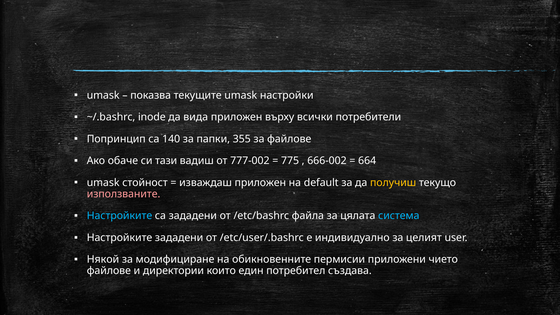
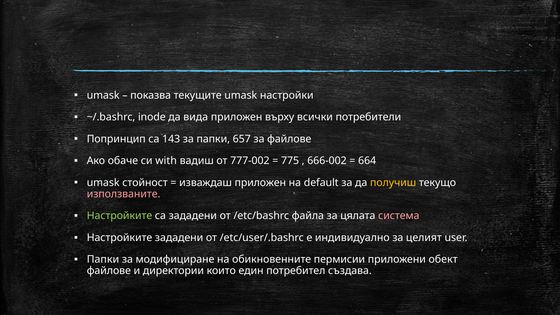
140: 140 -> 143 (171, 139)
355: 355 -> 657 (242, 139)
тази: тази -> with (166, 161)
Настройките colour: light blue -> light green (119, 216)
система colour: light blue -> pink (399, 216)
Някой: Някой -> Папки (103, 260)
чието: чието -> обект (443, 260)
